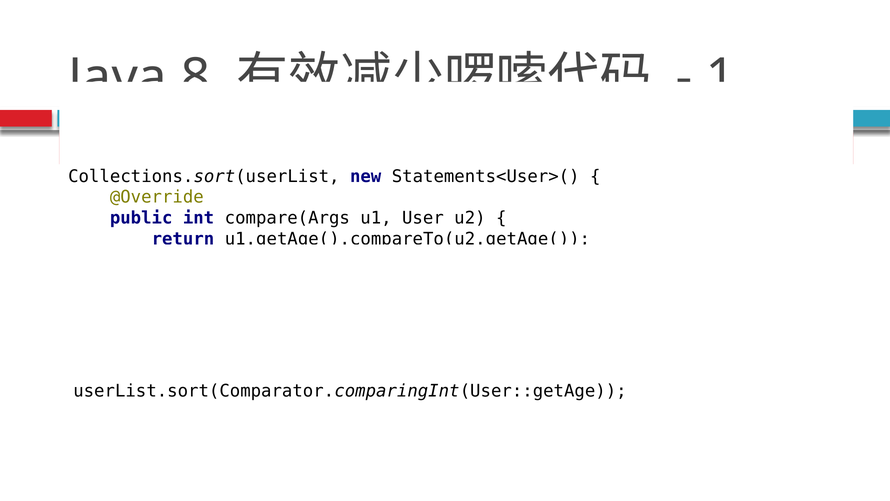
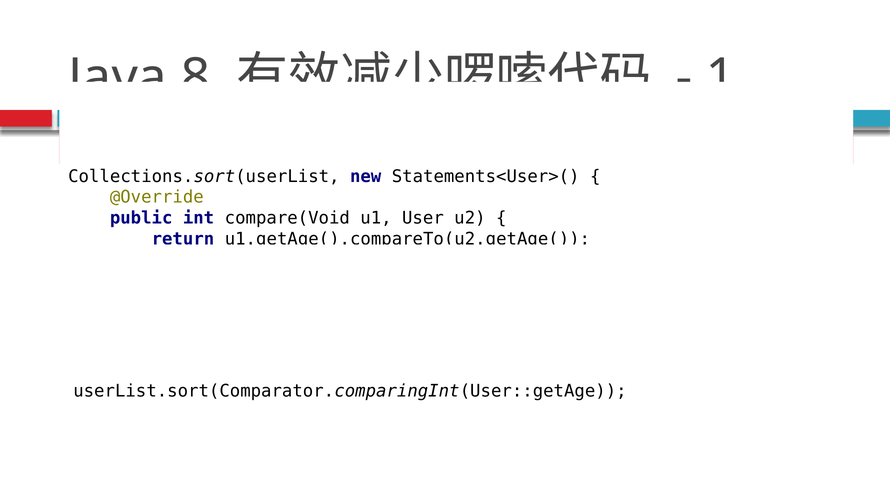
compare(Args: compare(Args -> compare(Void (287, 218)
